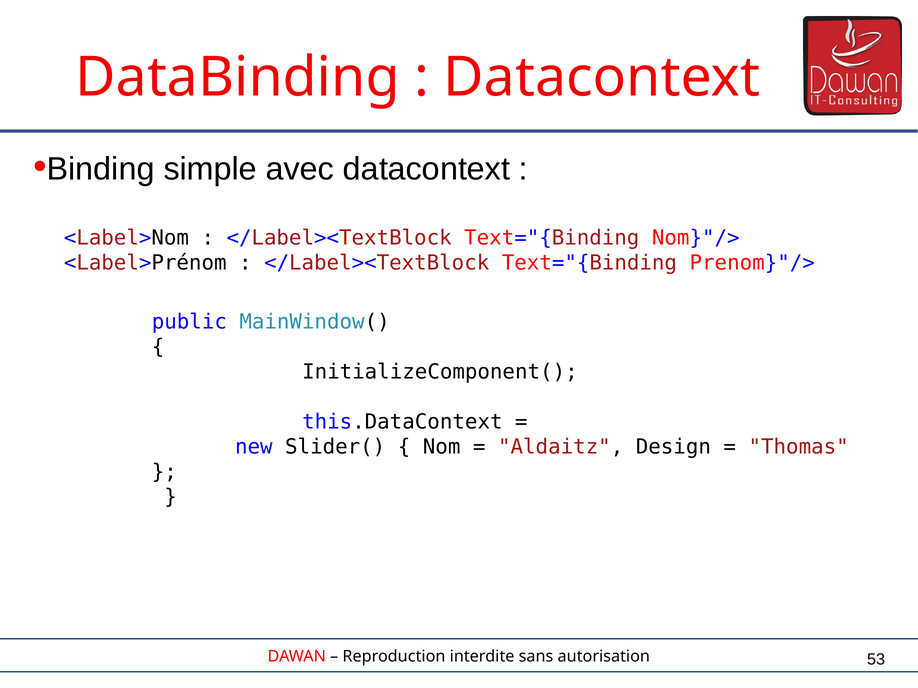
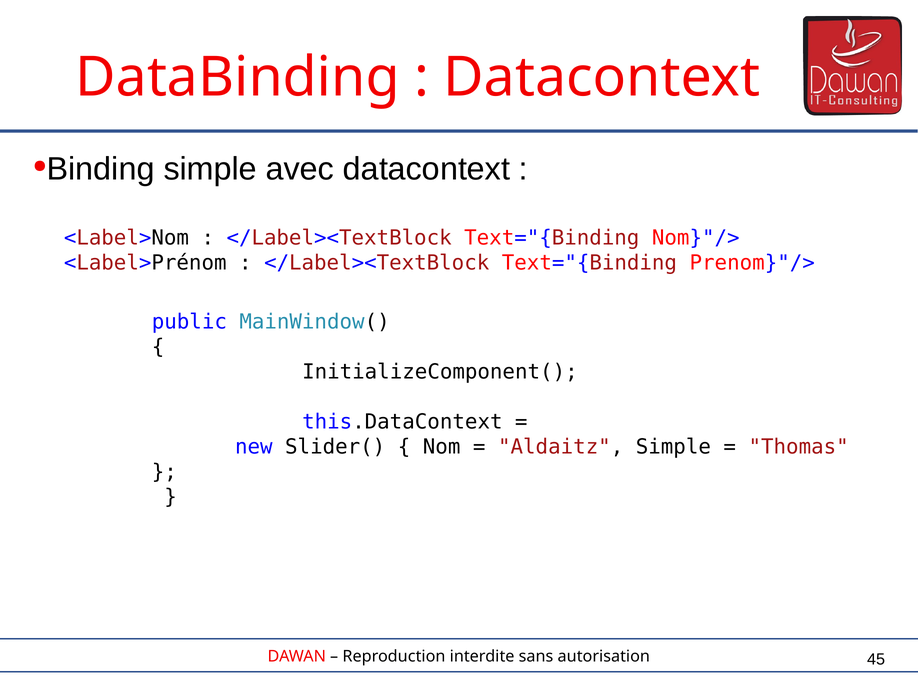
Aldaitz Design: Design -> Simple (673, 447)
53: 53 -> 45 (876, 660)
